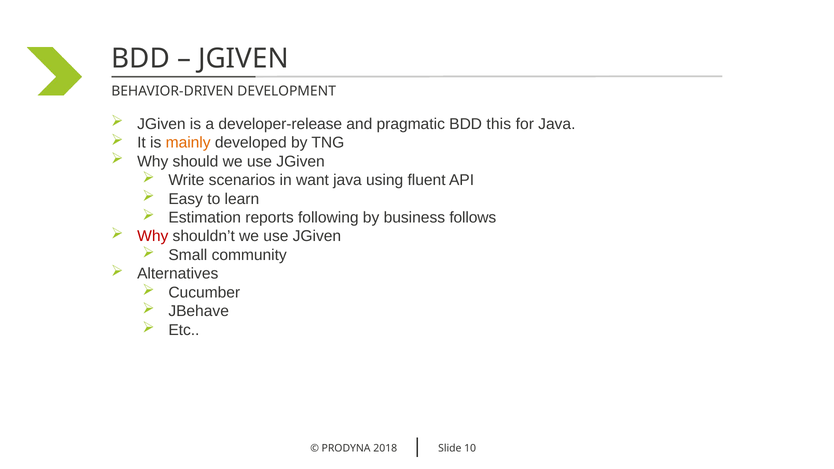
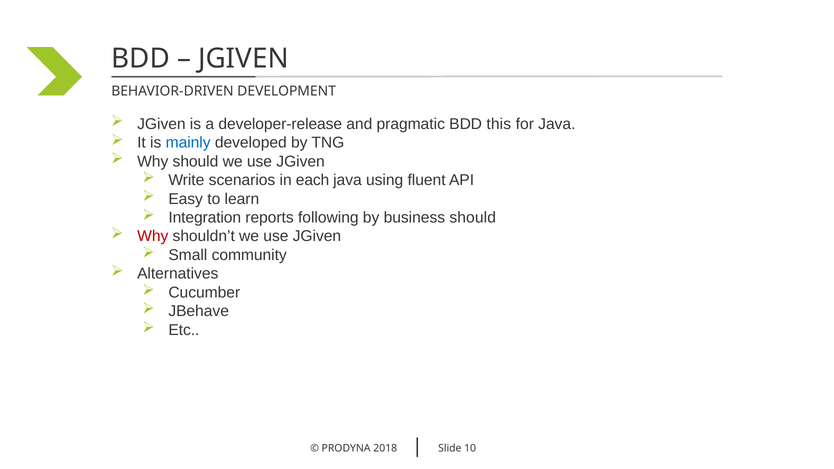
mainly colour: orange -> blue (188, 143)
want: want -> each (313, 180)
Estimation: Estimation -> Integration (205, 218)
business follows: follows -> should (473, 218)
